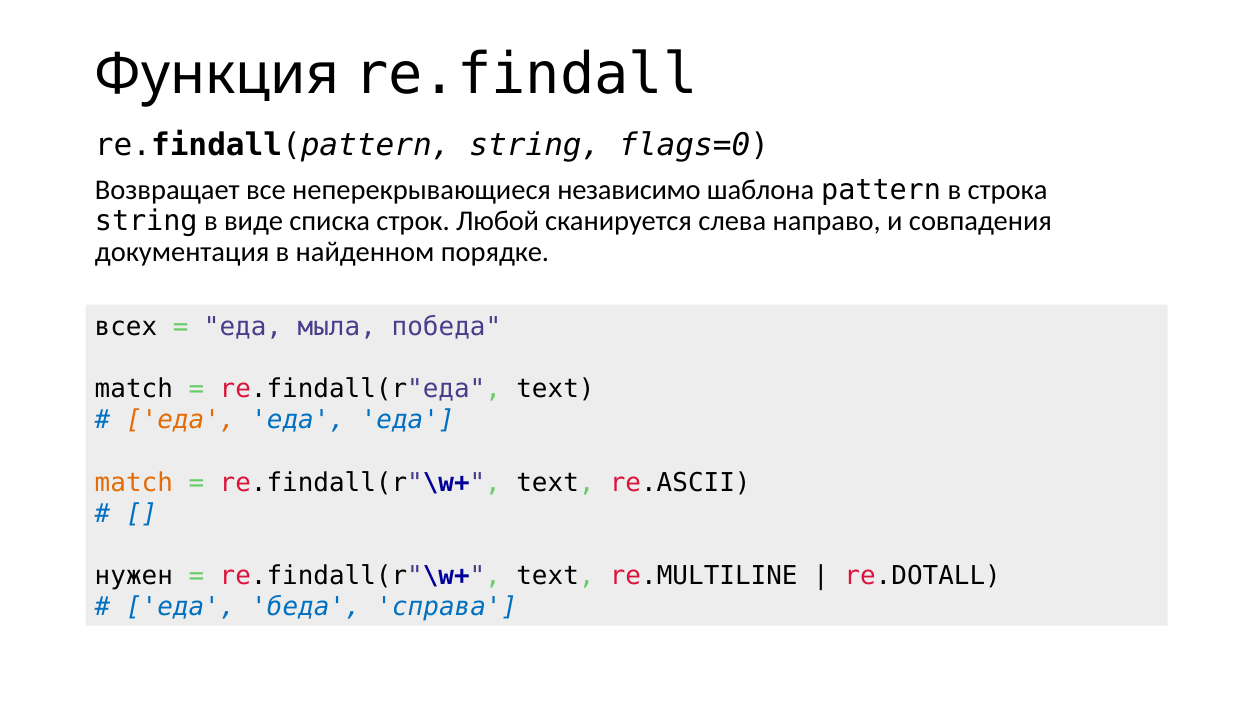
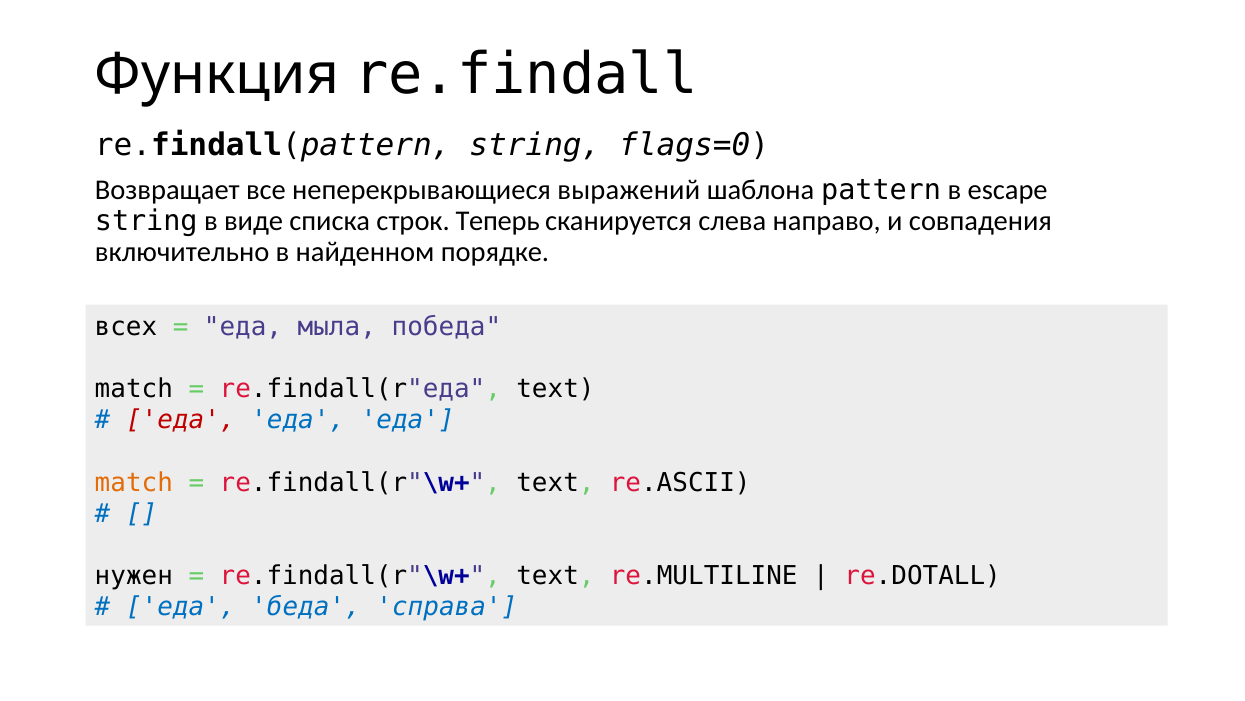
независимо: независимо -> выражений (629, 190)
строка: строка -> escape (1008, 190)
Любой: Любой -> Теперь (498, 221)
документация: документация -> включительно (182, 252)
еда colour: orange -> red (181, 420)
